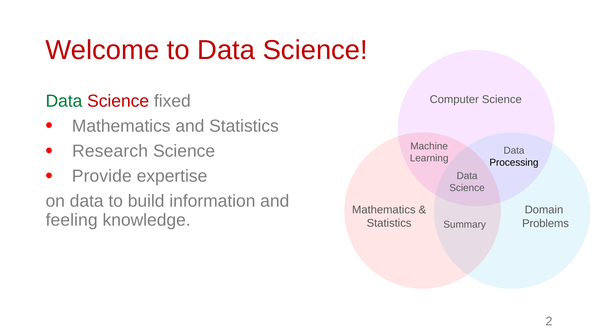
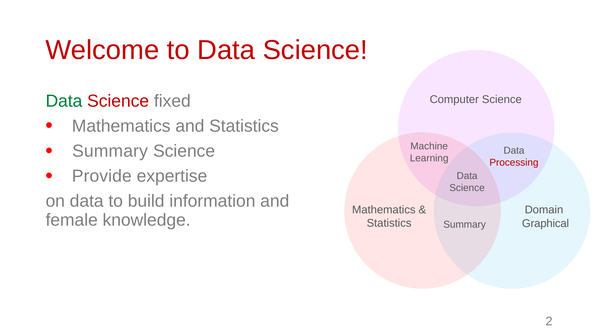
Research: Research -> Summary (110, 151)
Processing colour: black -> red (514, 163)
feeling: feeling -> female (72, 220)
Problems: Problems -> Graphical (546, 224)
